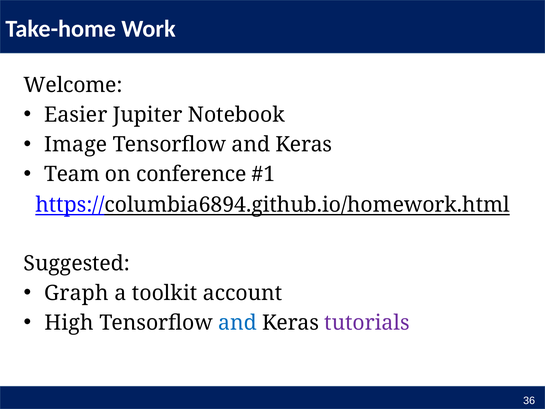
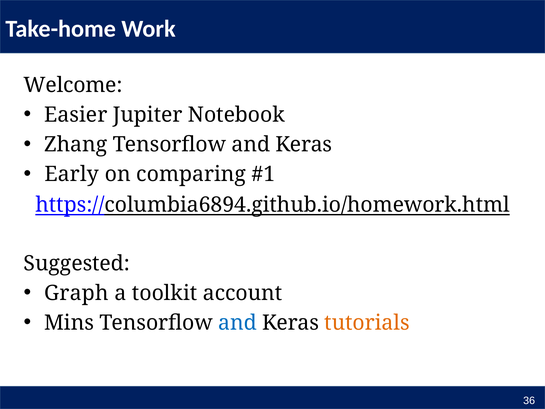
Image: Image -> Zhang (76, 144)
Team: Team -> Early (72, 174)
conference: conference -> comparing (191, 174)
High: High -> Mins (69, 323)
tutorials colour: purple -> orange (367, 323)
